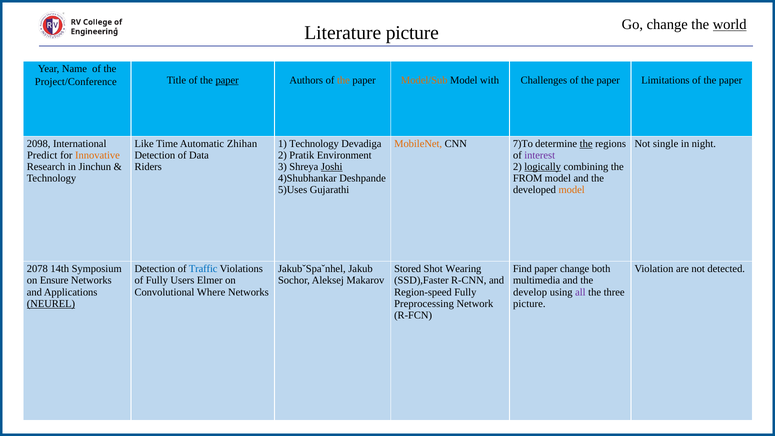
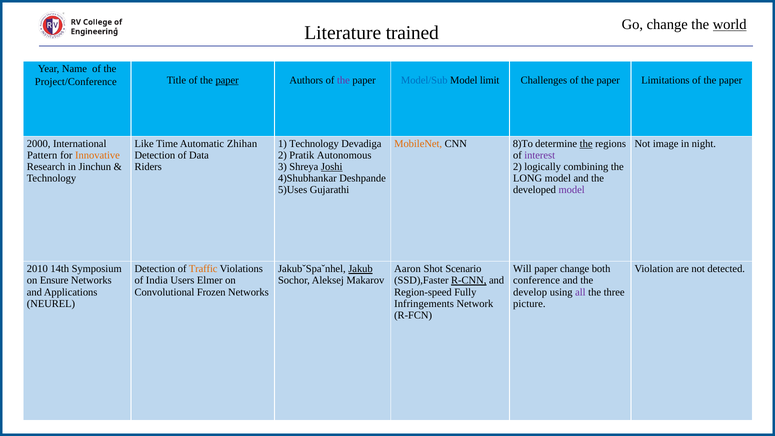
Literature picture: picture -> trained (412, 33)
the colour: orange -> purple (343, 80)
Model/Sub colour: orange -> blue (424, 80)
with: with -> limit (490, 80)
2098: 2098 -> 2000 (39, 144)
7)To: 7)To -> 8)To (523, 144)
single: single -> image (666, 144)
Predict: Predict -> Pattern (42, 155)
Environment: Environment -> Autonomous (344, 155)
logically underline: present -> none (543, 167)
FROM: FROM -> LONG (528, 178)
model colour: orange -> purple (572, 190)
2078: 2078 -> 2010 (37, 269)
Traffic colour: blue -> orange (203, 269)
Jakub underline: none -> present (361, 269)
Stored: Stored -> Aaron (408, 269)
Wearing: Wearing -> Scenario (463, 269)
Find: Find -> Will (522, 269)
of Fully: Fully -> India (157, 280)
R-CNN underline: none -> present (469, 280)
multimedia: multimedia -> conference (536, 280)
Where: Where -> Frozen (211, 292)
NEUREL underline: present -> none (51, 304)
Preprocessing: Preprocessing -> Infringements (424, 304)
